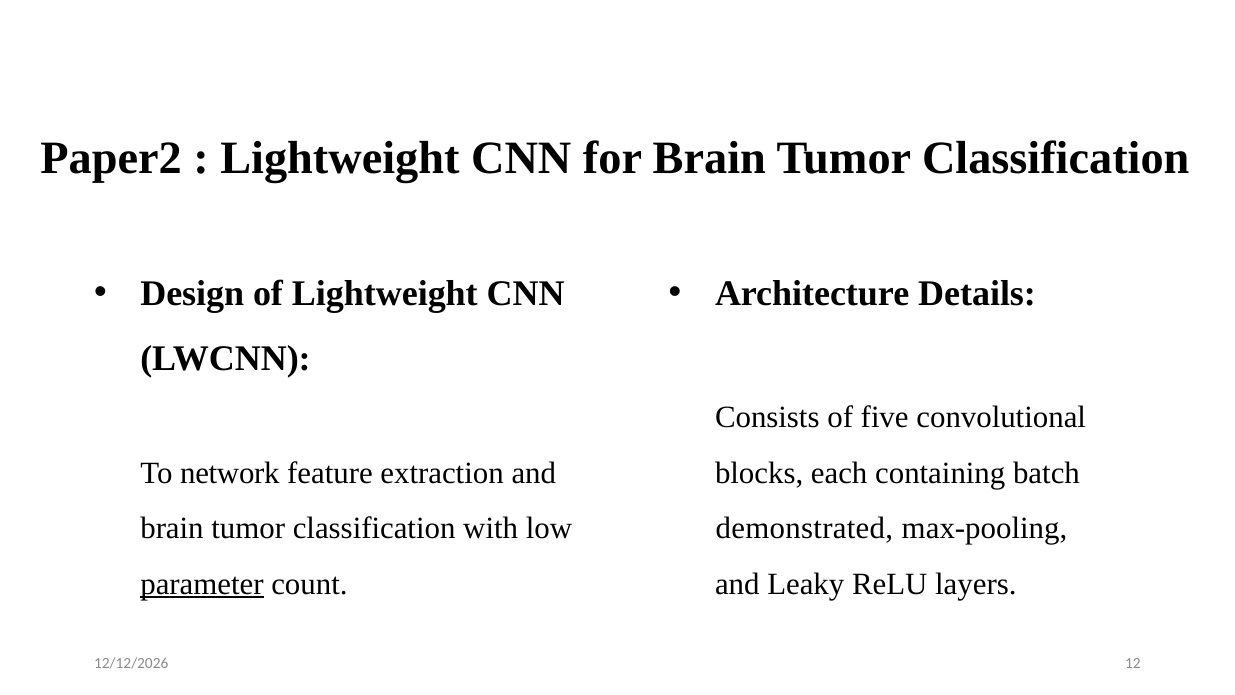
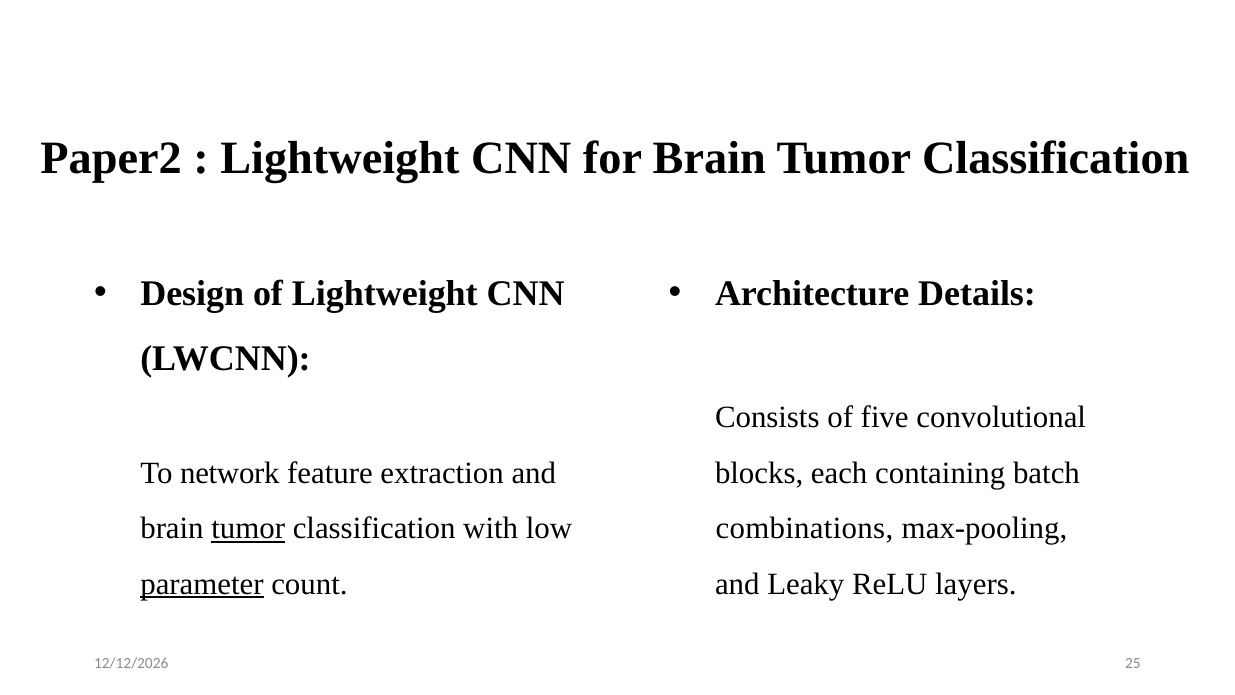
tumor underline: none -> present (248, 528)
demonstrated: demonstrated -> combinations (804, 528)
12: 12 -> 25 (1133, 663)
